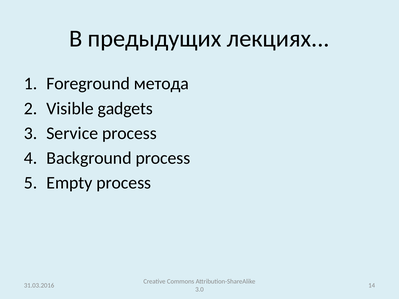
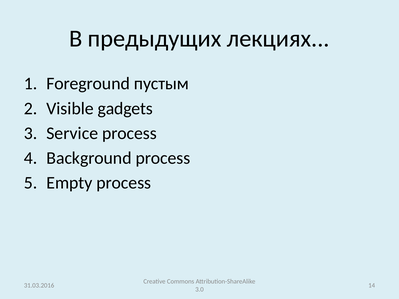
метода: метода -> пустым (161, 84)
